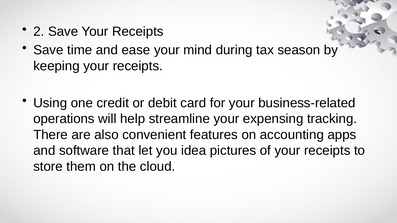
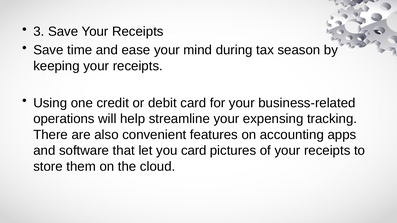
2: 2 -> 3 (39, 32)
you idea: idea -> card (194, 151)
